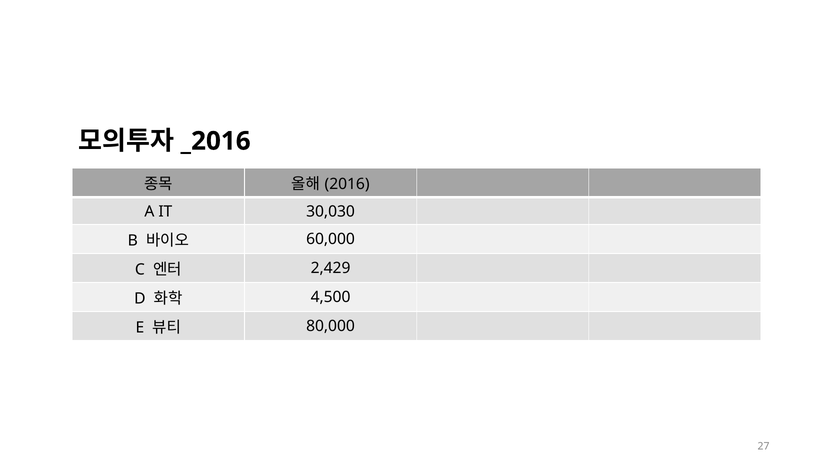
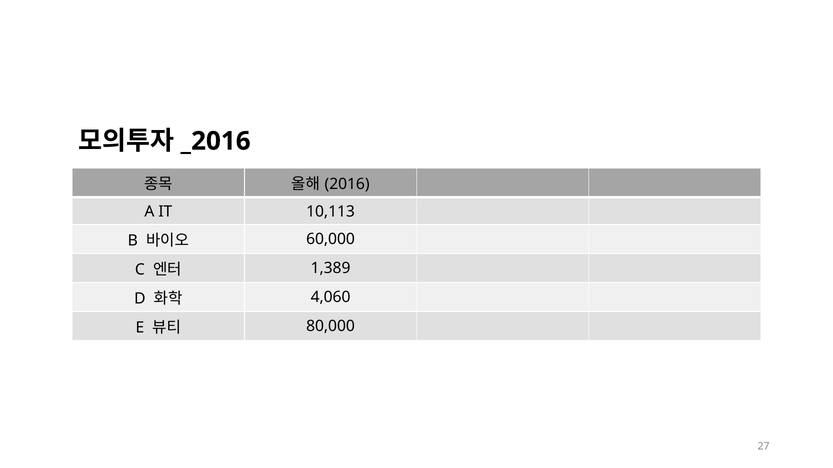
30,030: 30,030 -> 10,113 (331, 212)
2,429: 2,429 -> 1,389 (331, 268)
4,500: 4,500 -> 4,060 (331, 297)
